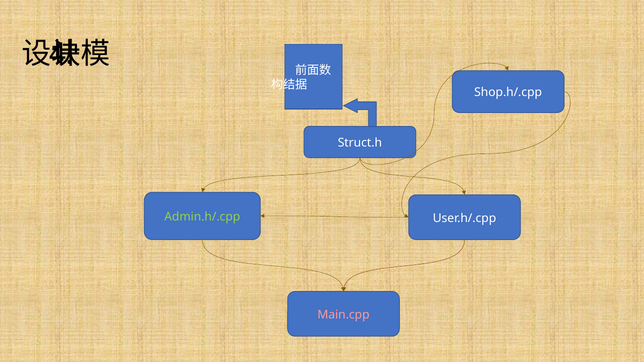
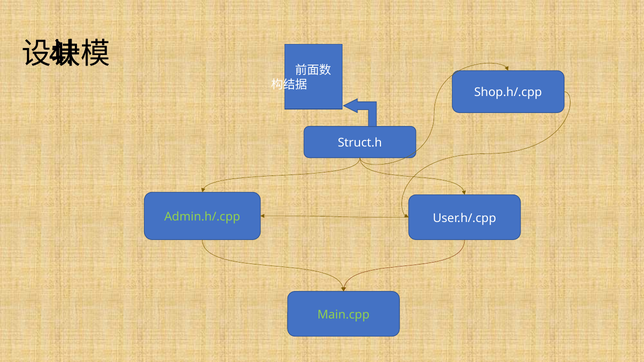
Main.cpp colour: pink -> light green (343, 315)
